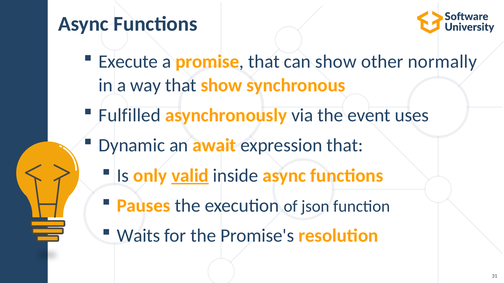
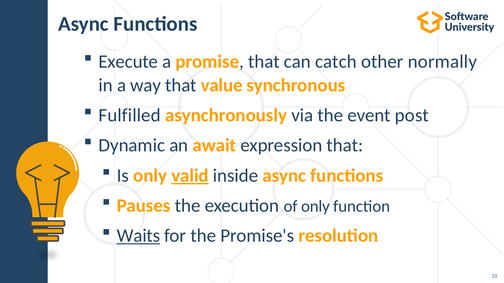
can show: show -> catch (336, 62)
that show: show -> value (222, 85)
uses: uses -> post (412, 116)
of json: json -> only (315, 207)
Waits underline: none -> present (138, 236)
